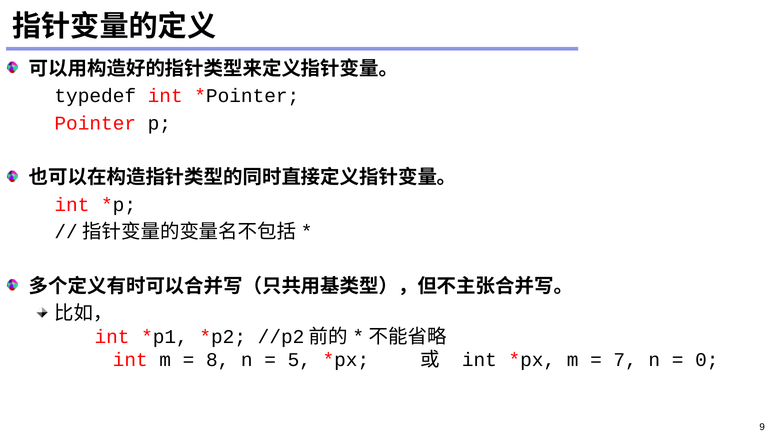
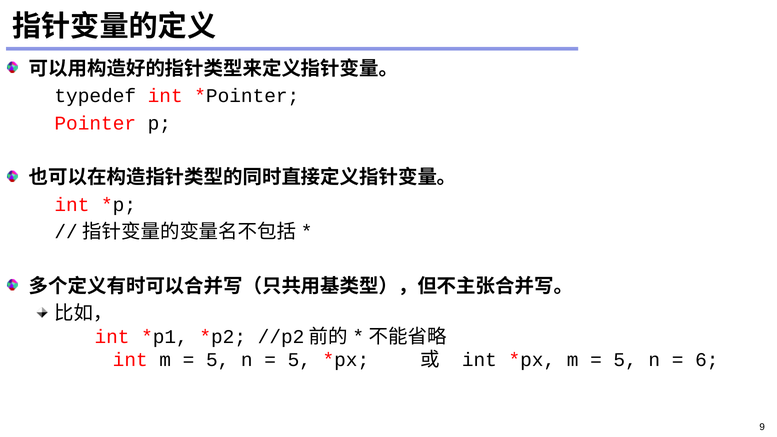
8: 8 -> 5 (218, 360)
7: 7 -> 5 (625, 360)
0: 0 -> 6 (707, 360)
